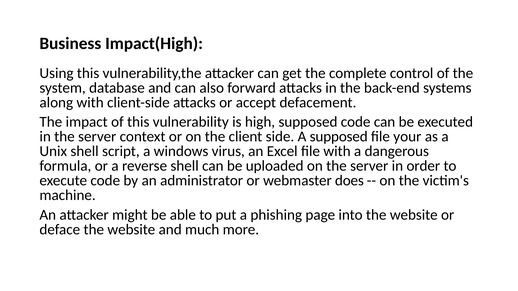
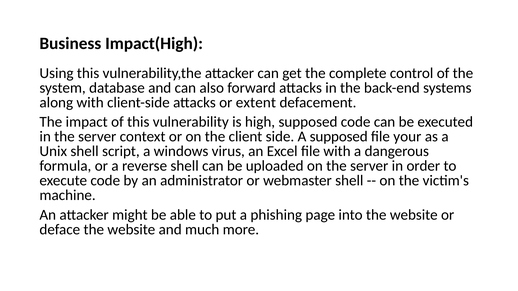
accept: accept -> extent (256, 103)
webmaster does: does -> shell (349, 181)
